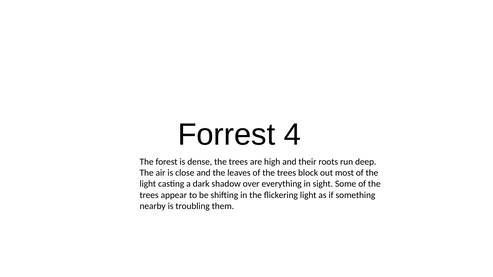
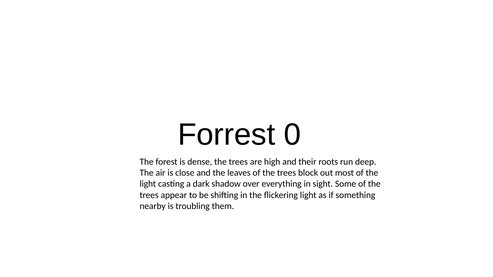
4: 4 -> 0 (292, 135)
